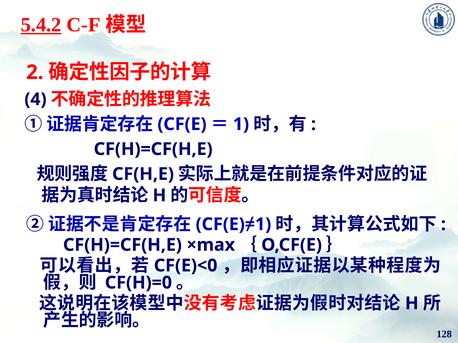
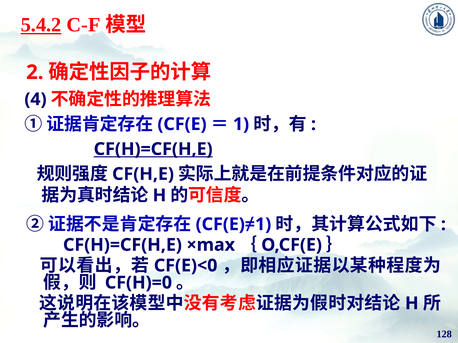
CF(H)=CF(H,E underline: none -> present (153, 149)
